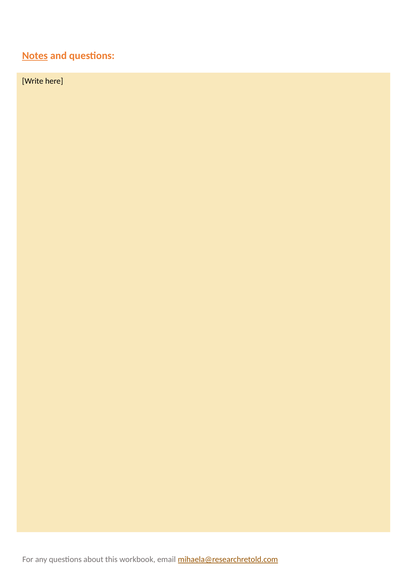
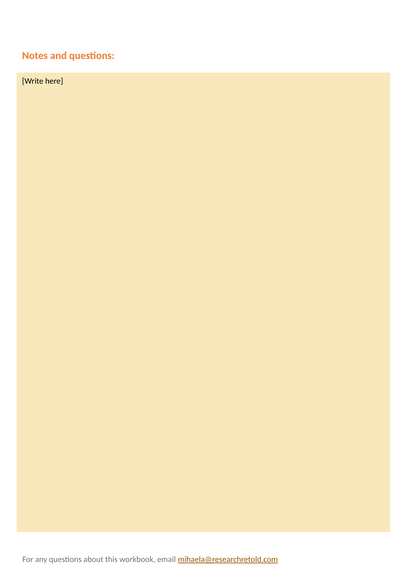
Notes underline: present -> none (35, 56)
